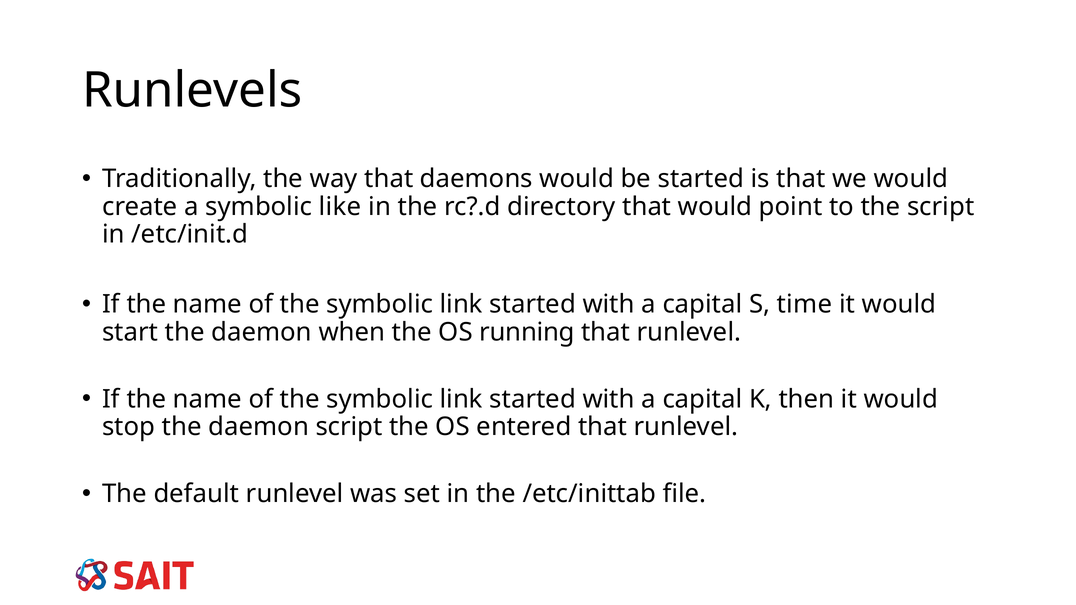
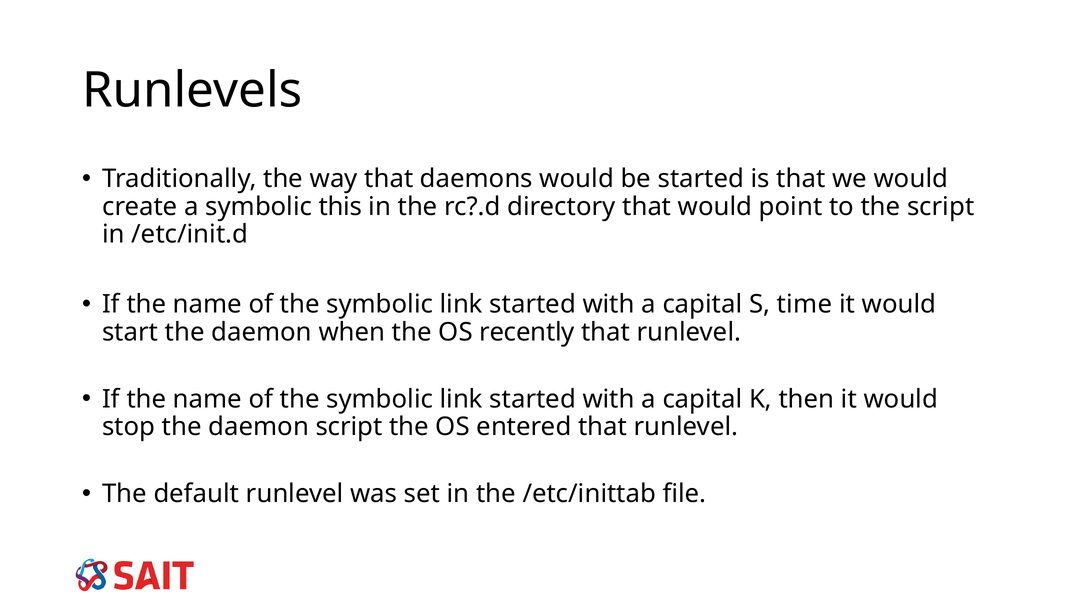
like: like -> this (340, 207)
running: running -> recently (527, 332)
